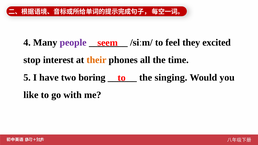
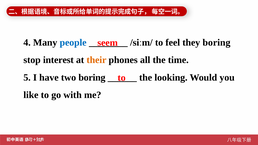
people colour: purple -> blue (73, 43)
they excited: excited -> boring (216, 43)
singing: singing -> looking (171, 78)
